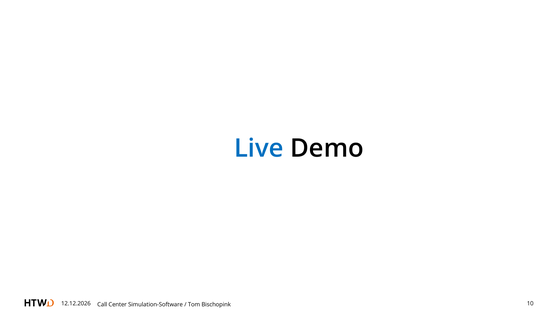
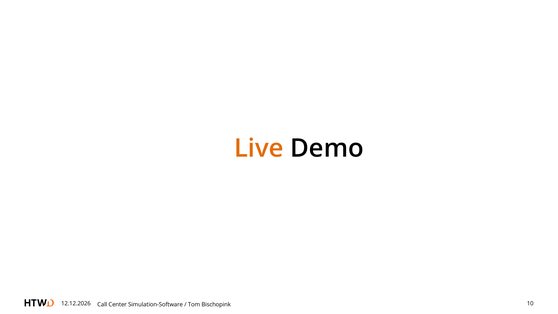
Live colour: blue -> orange (259, 148)
